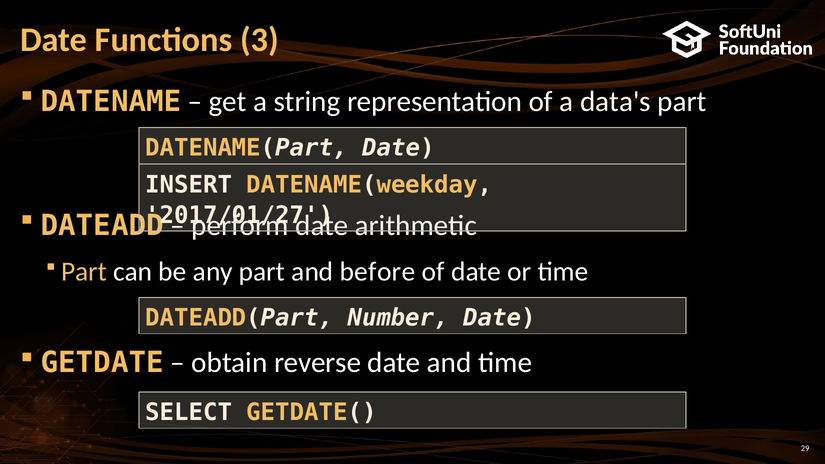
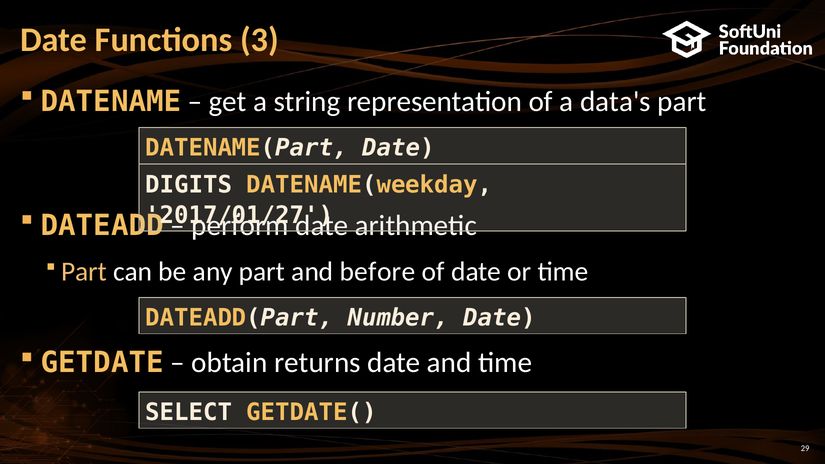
INSERT: INSERT -> DIGITS (189, 185)
reverse: reverse -> returns (317, 363)
